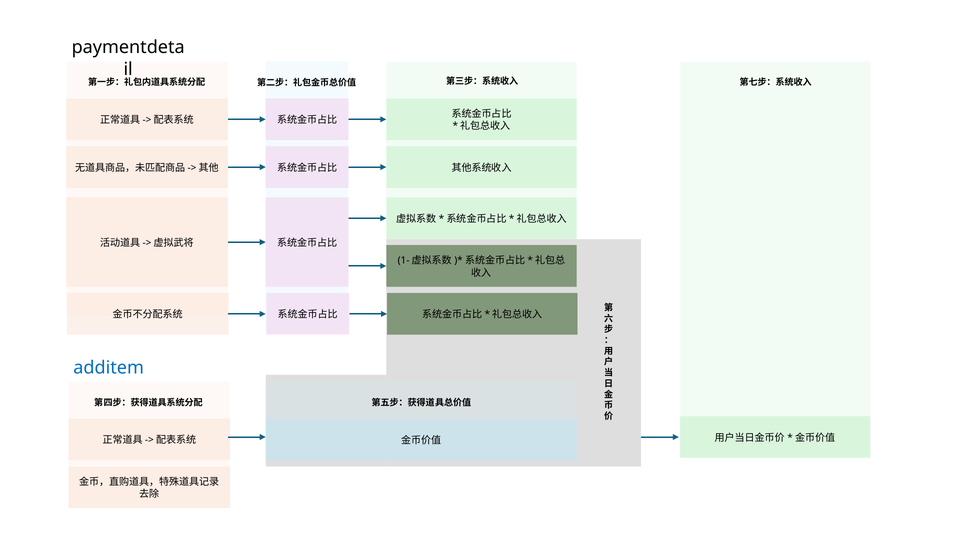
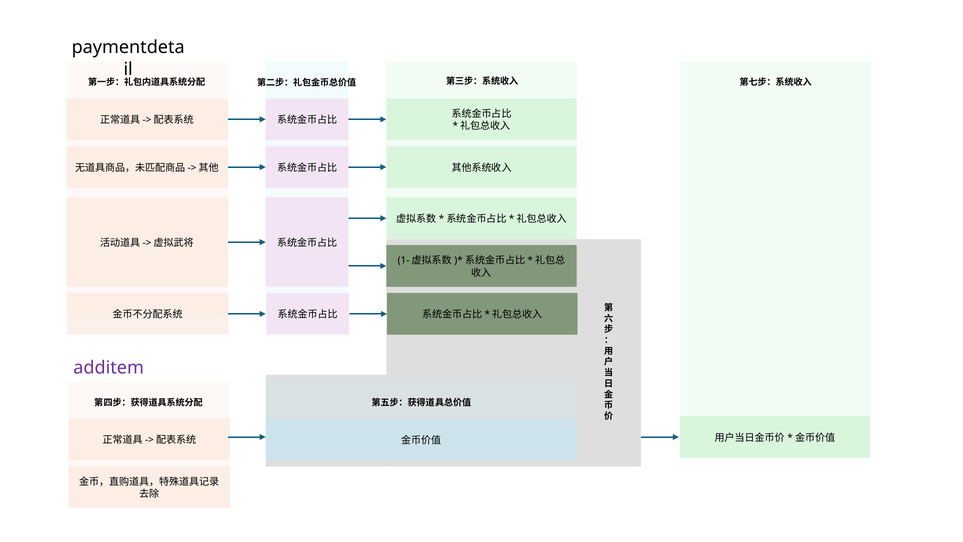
additem colour: blue -> purple (109, 367)
